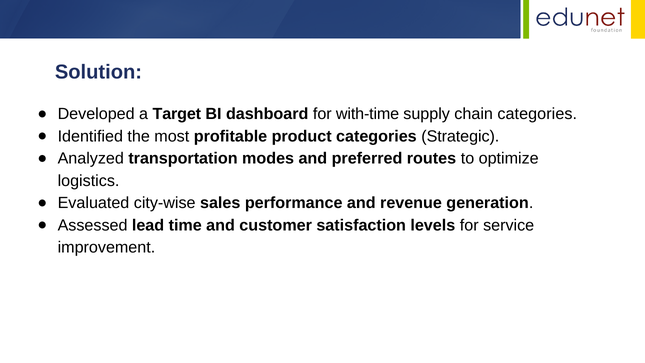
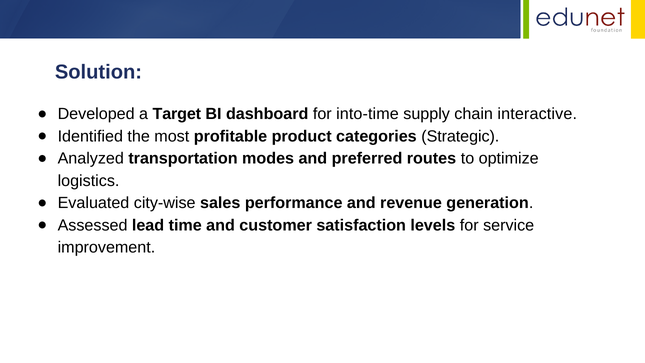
with-time: with-time -> into-time (367, 114)
chain categories: categories -> interactive (537, 114)
